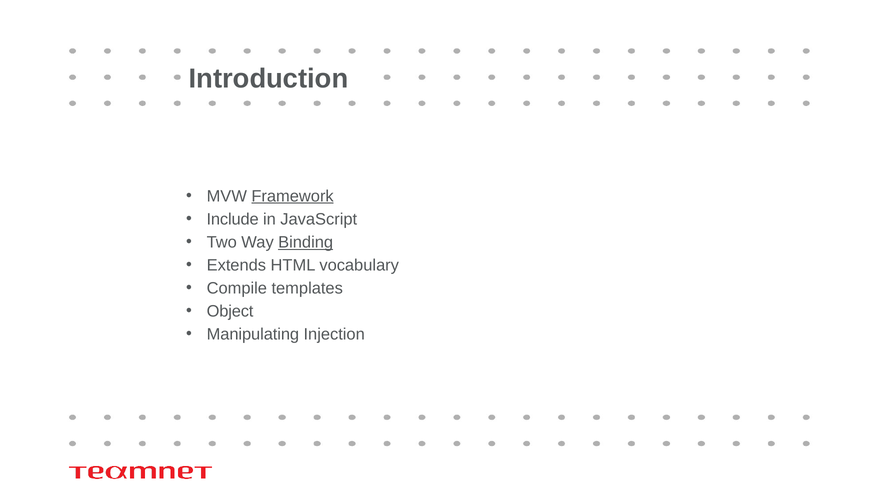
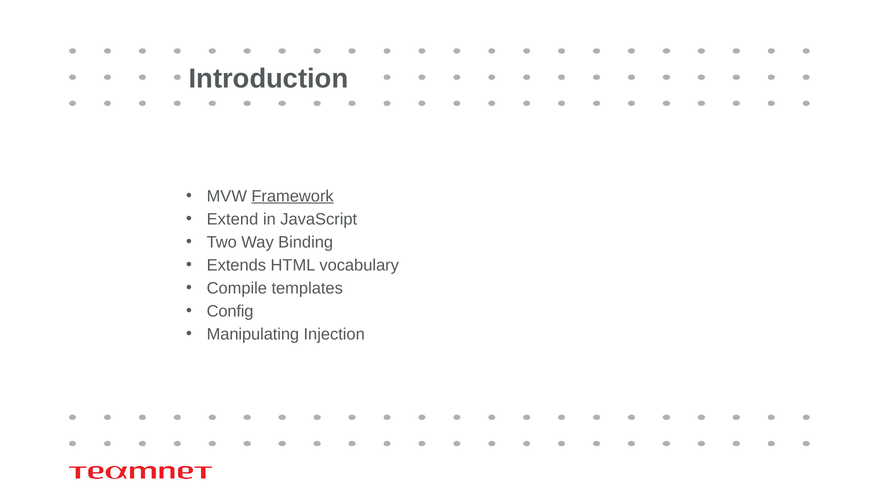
Include: Include -> Extend (233, 219)
Binding underline: present -> none (306, 242)
Object: Object -> Config (230, 311)
